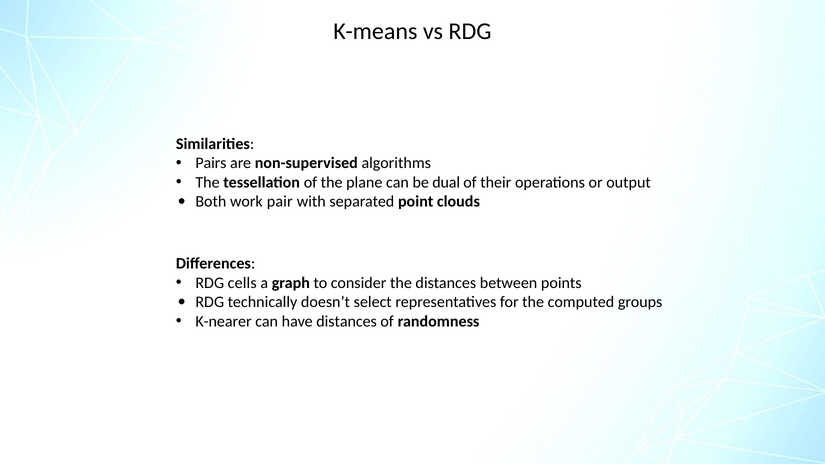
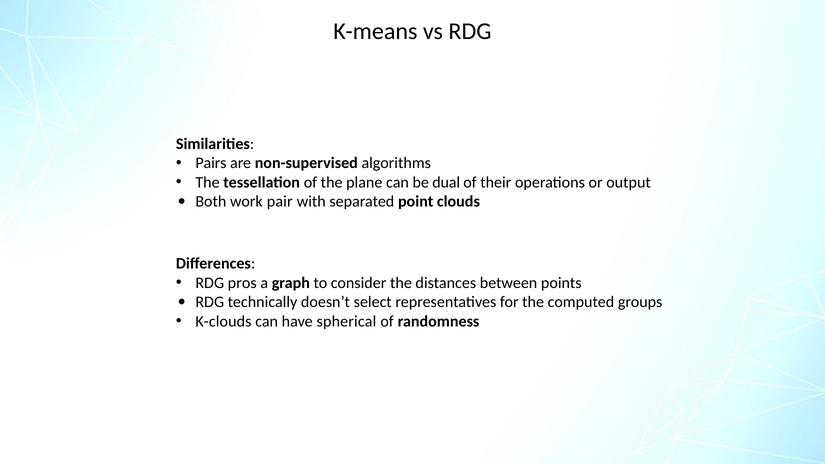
cells: cells -> pros (242, 283)
K-nearer: K-nearer -> K-clouds (223, 321)
have distances: distances -> spherical (346, 321)
